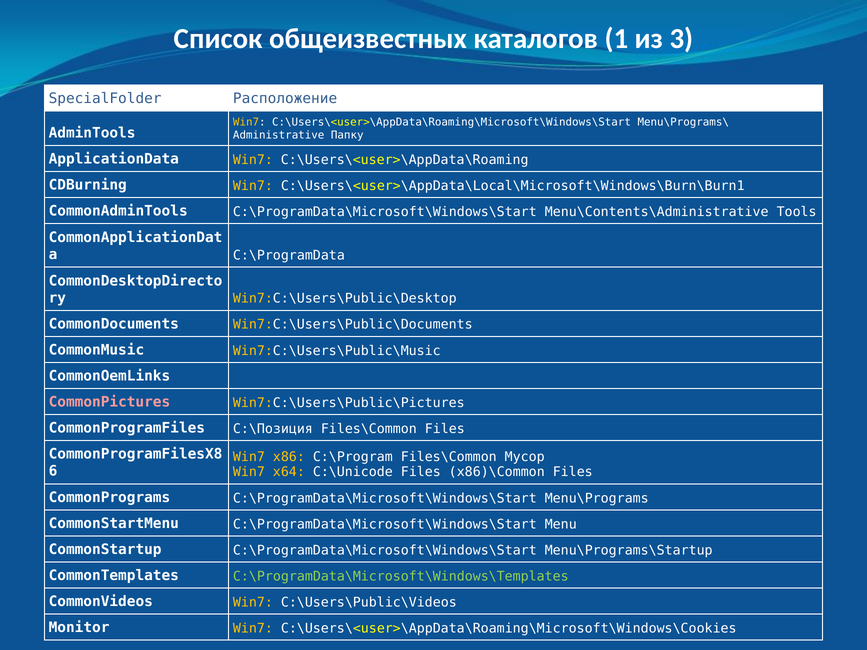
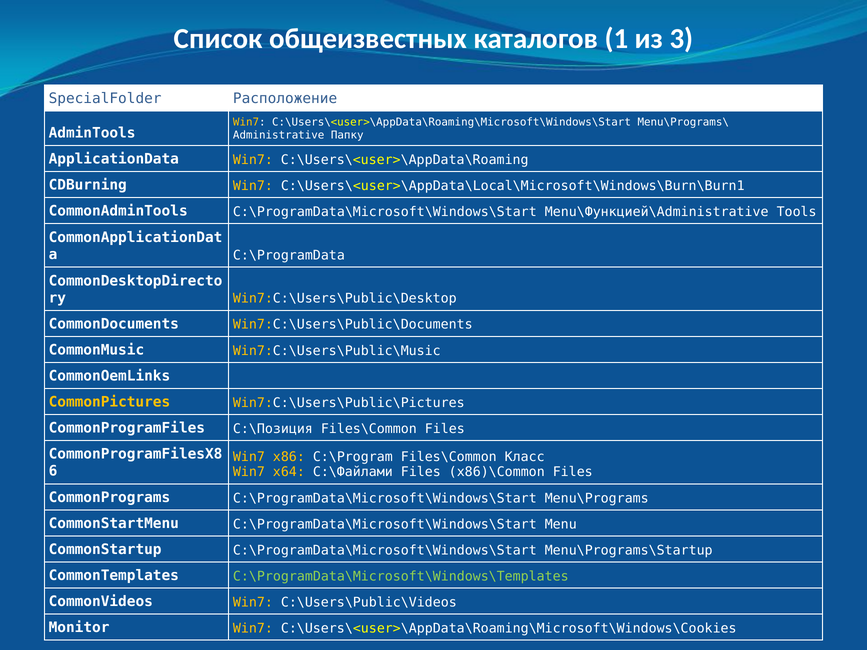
Menu\Contents\Administrative: Menu\Contents\Administrative -> Menu\Функцией\Administrative (657, 212)
CommonPictures colour: pink -> yellow (109, 402)
Мусор: Мусор -> Класc (525, 457)
C:\Unicode: C:\Unicode -> C:\Файлами (353, 472)
